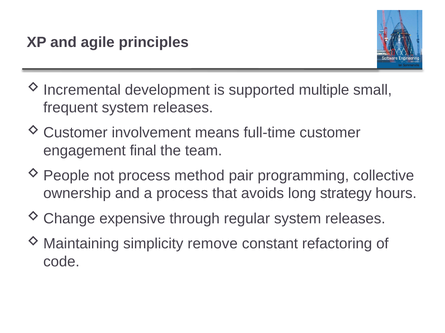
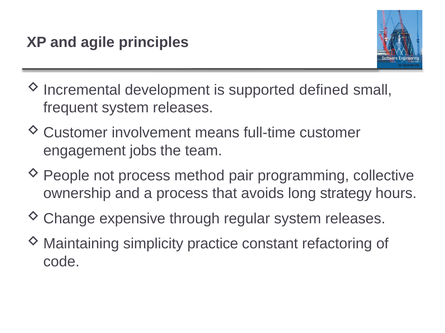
multiple: multiple -> defined (324, 90)
final: final -> jobs (143, 151)
remove: remove -> practice (213, 244)
